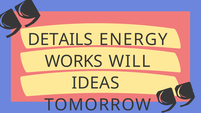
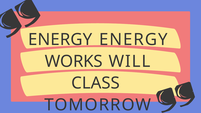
DETAILS: DETAILS -> ENERGY (60, 40)
IDEAS: IDEAS -> CLASS (96, 83)
